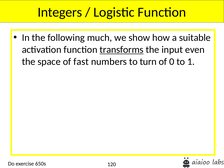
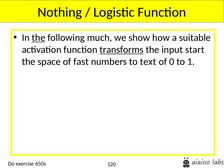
Integers: Integers -> Nothing (60, 12)
the underline: none -> present (39, 38)
even: even -> start (195, 50)
turn: turn -> text (148, 62)
